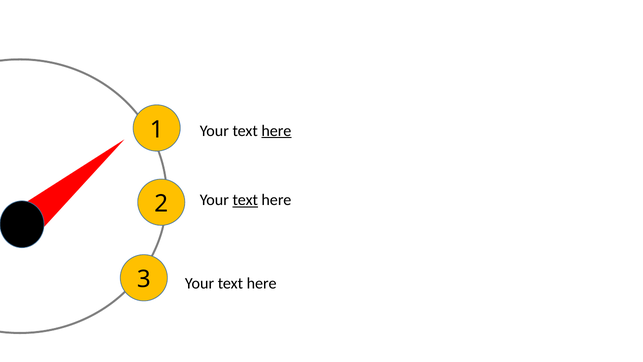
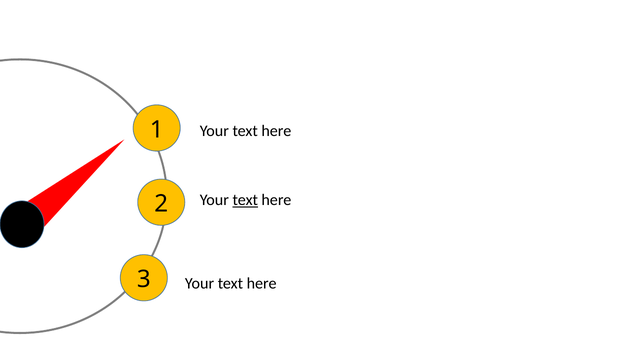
here underline: present -> none (276, 131)
